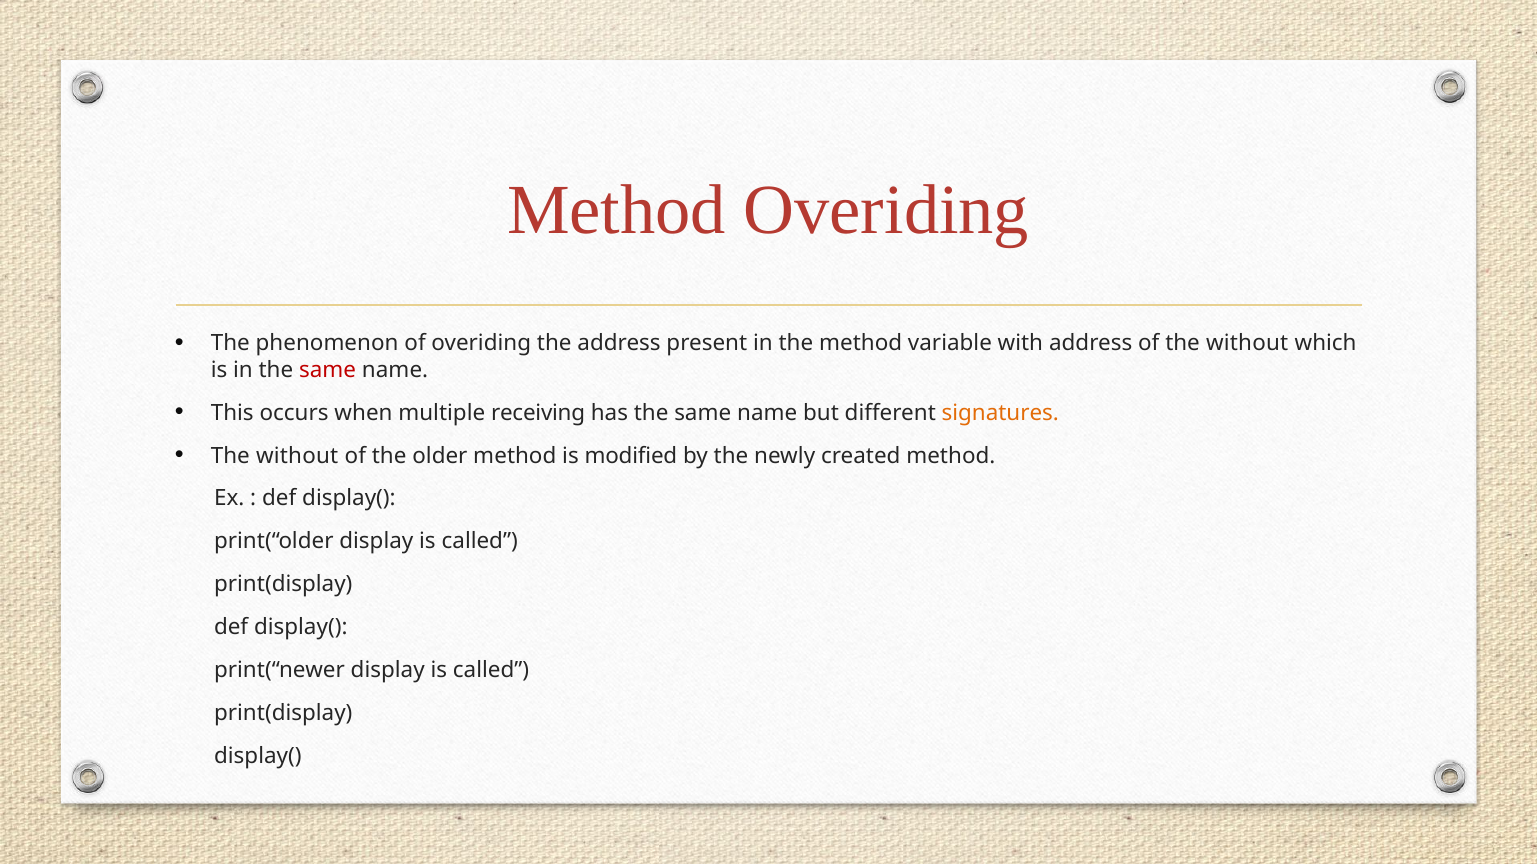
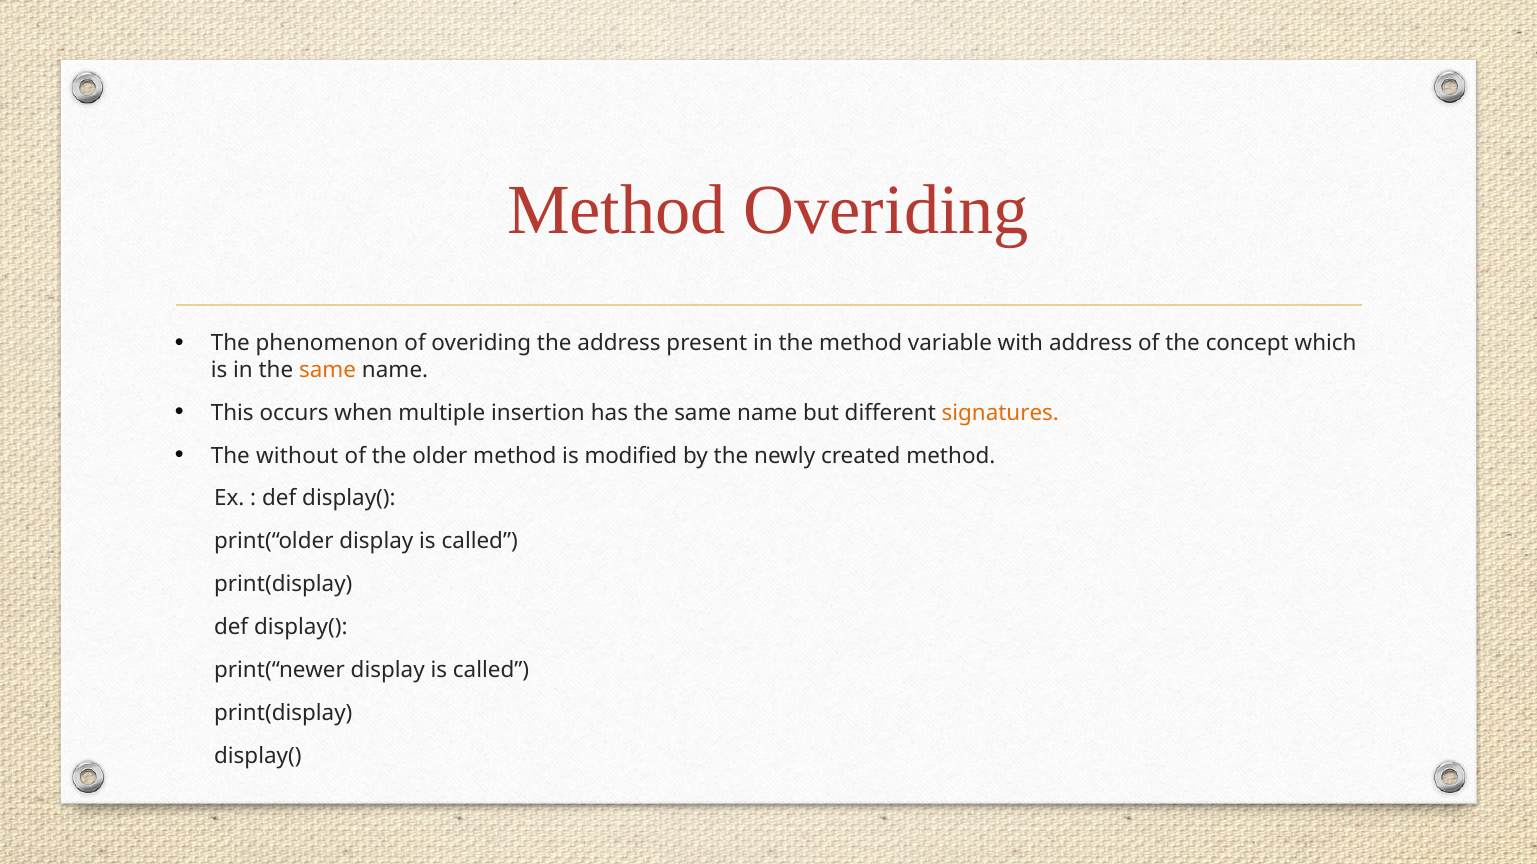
of the without: without -> concept (1247, 343)
same colour: red -> orange (328, 370)
receiving: receiving -> insertion (538, 413)
